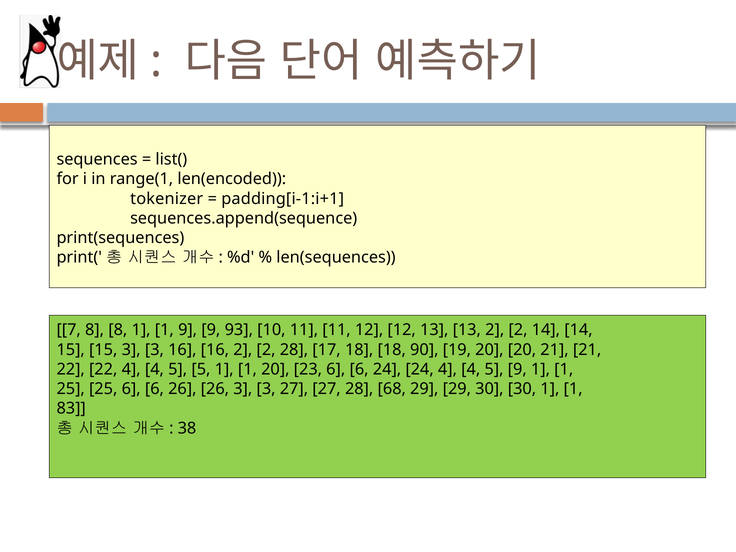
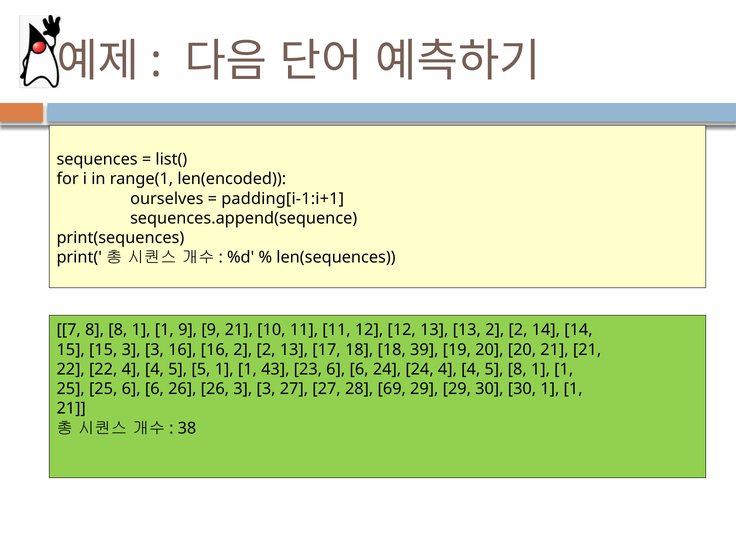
tokenizer: tokenizer -> ourselves (167, 199)
9 93: 93 -> 21 (239, 330)
2 28: 28 -> 13 (294, 350)
90: 90 -> 39 (424, 350)
1 20: 20 -> 43 (275, 369)
5 9: 9 -> 8 (517, 369)
68: 68 -> 69 (392, 389)
83: 83 -> 21 (71, 409)
